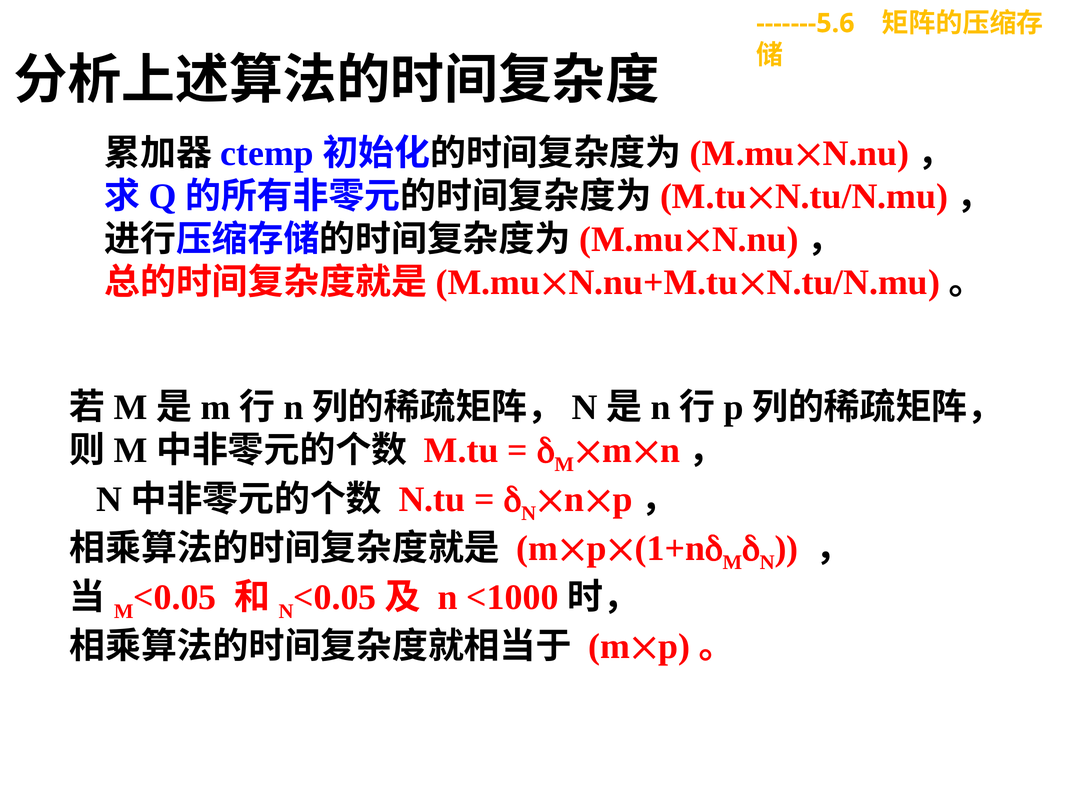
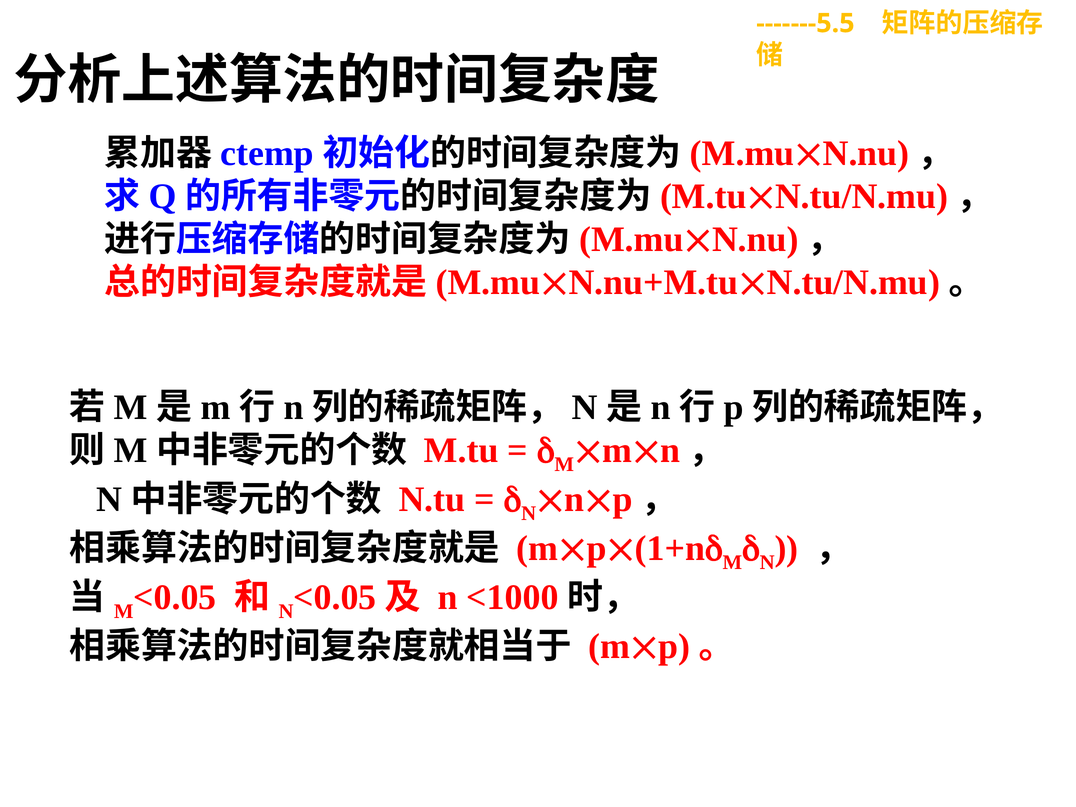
-------5.6: -------5.6 -> -------5.5 (805, 23)
